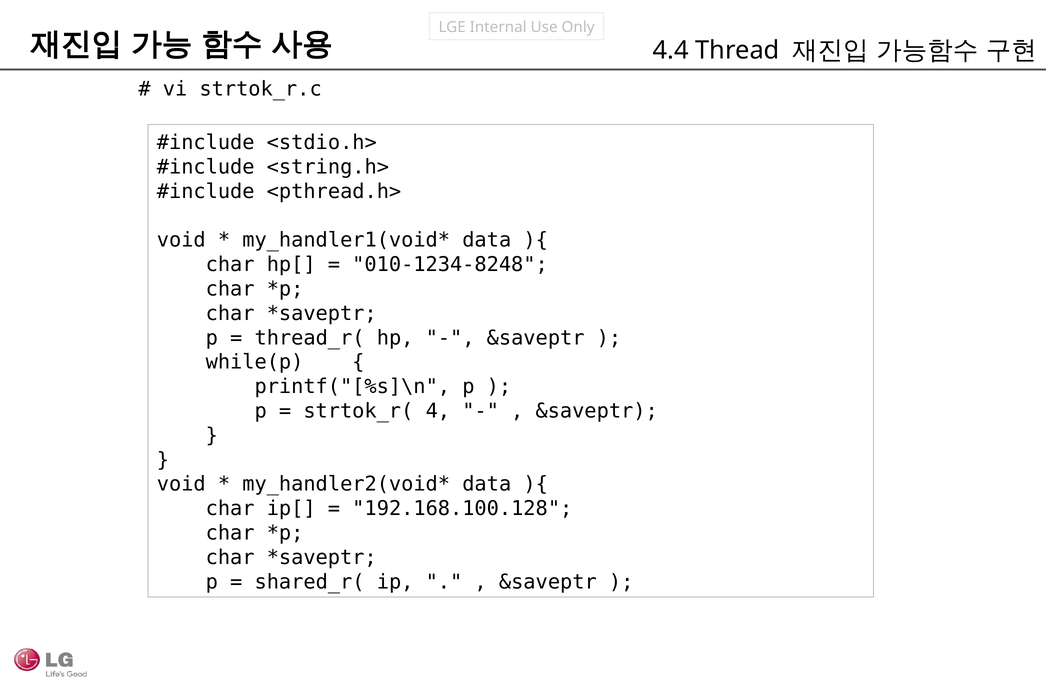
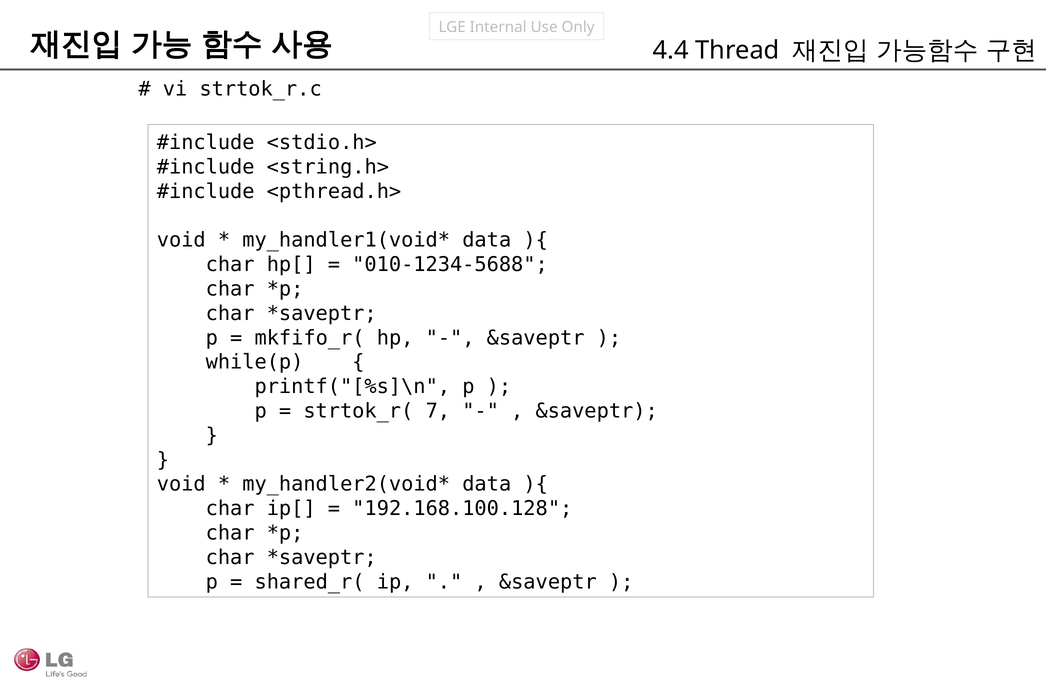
010-1234-8248: 010-1234-8248 -> 010-1234-5688 (450, 265)
thread_r(: thread_r( -> mkfifo_r( (310, 338)
4: 4 -> 7 (438, 411)
